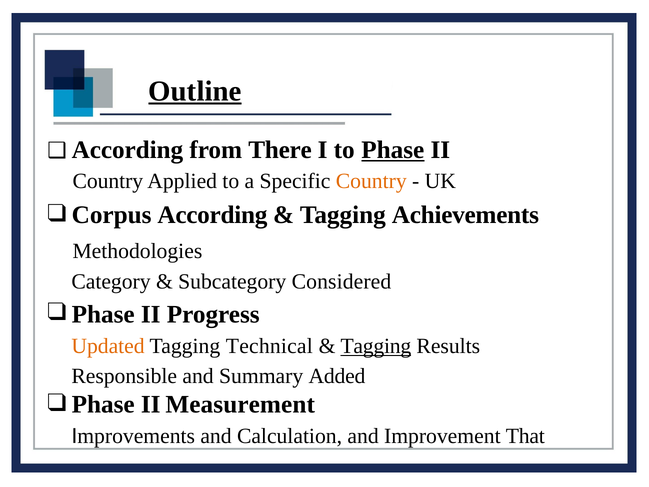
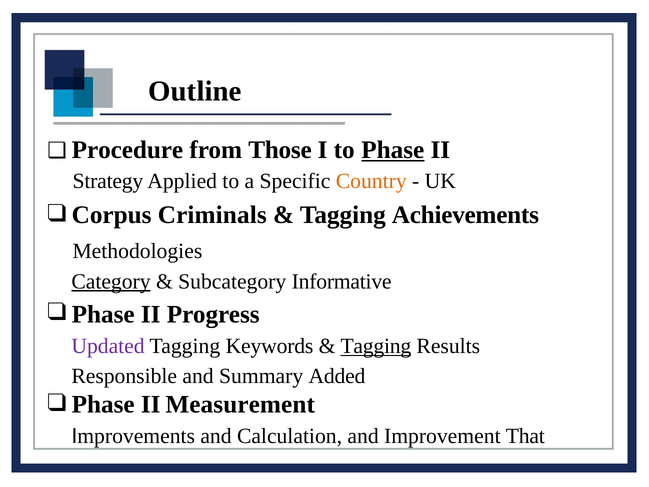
Outline underline: present -> none (195, 91)
According: According -> Procedure (127, 150)
There: There -> Those (280, 150)
Country: Country -> Strategy (108, 181)
According: According -> Criminals (212, 215)
Category underline: none -> present (111, 281)
Considered: Considered -> Informative (342, 281)
Updated colour: orange -> purple (108, 346)
Technical: Technical -> Keywords (270, 346)
